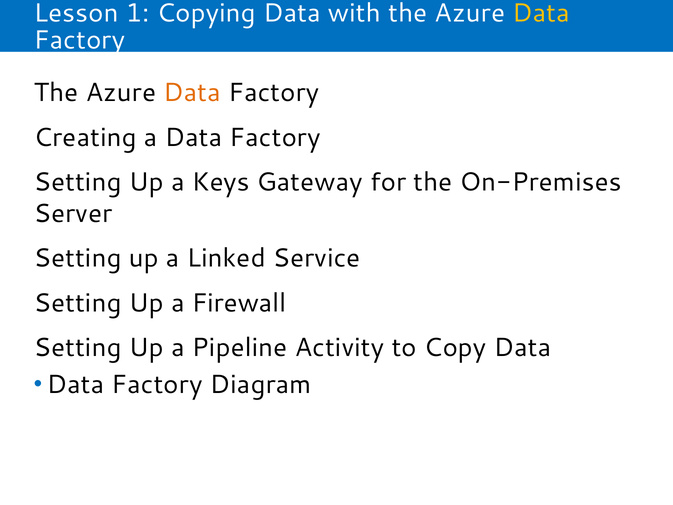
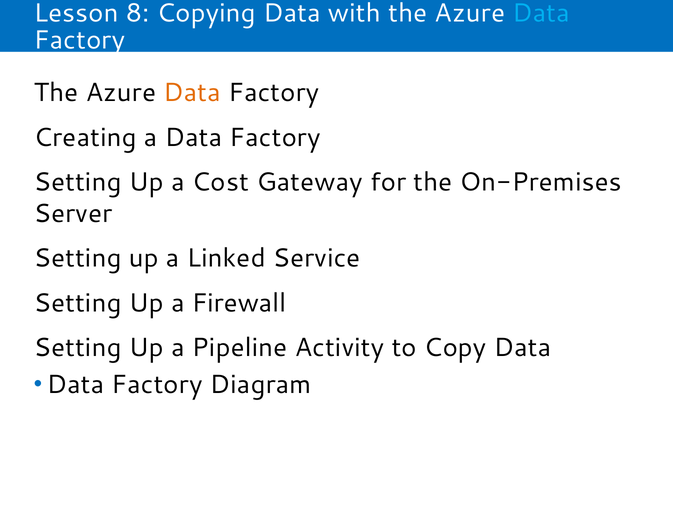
1: 1 -> 8 (138, 13)
Data colour: yellow -> light blue (541, 13)
Keys: Keys -> Cost (220, 182)
